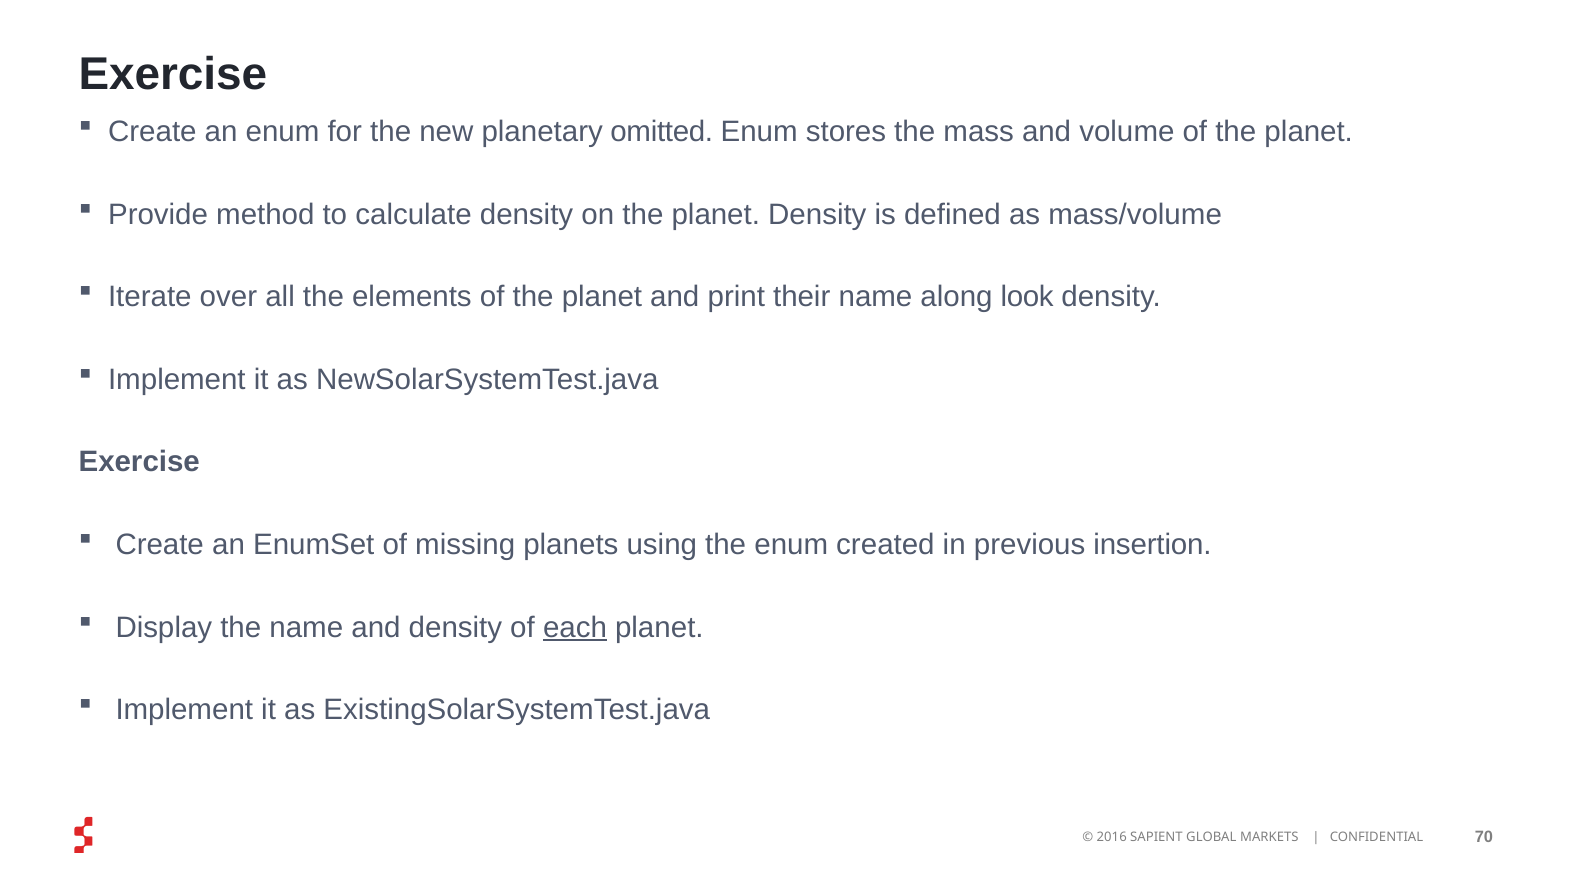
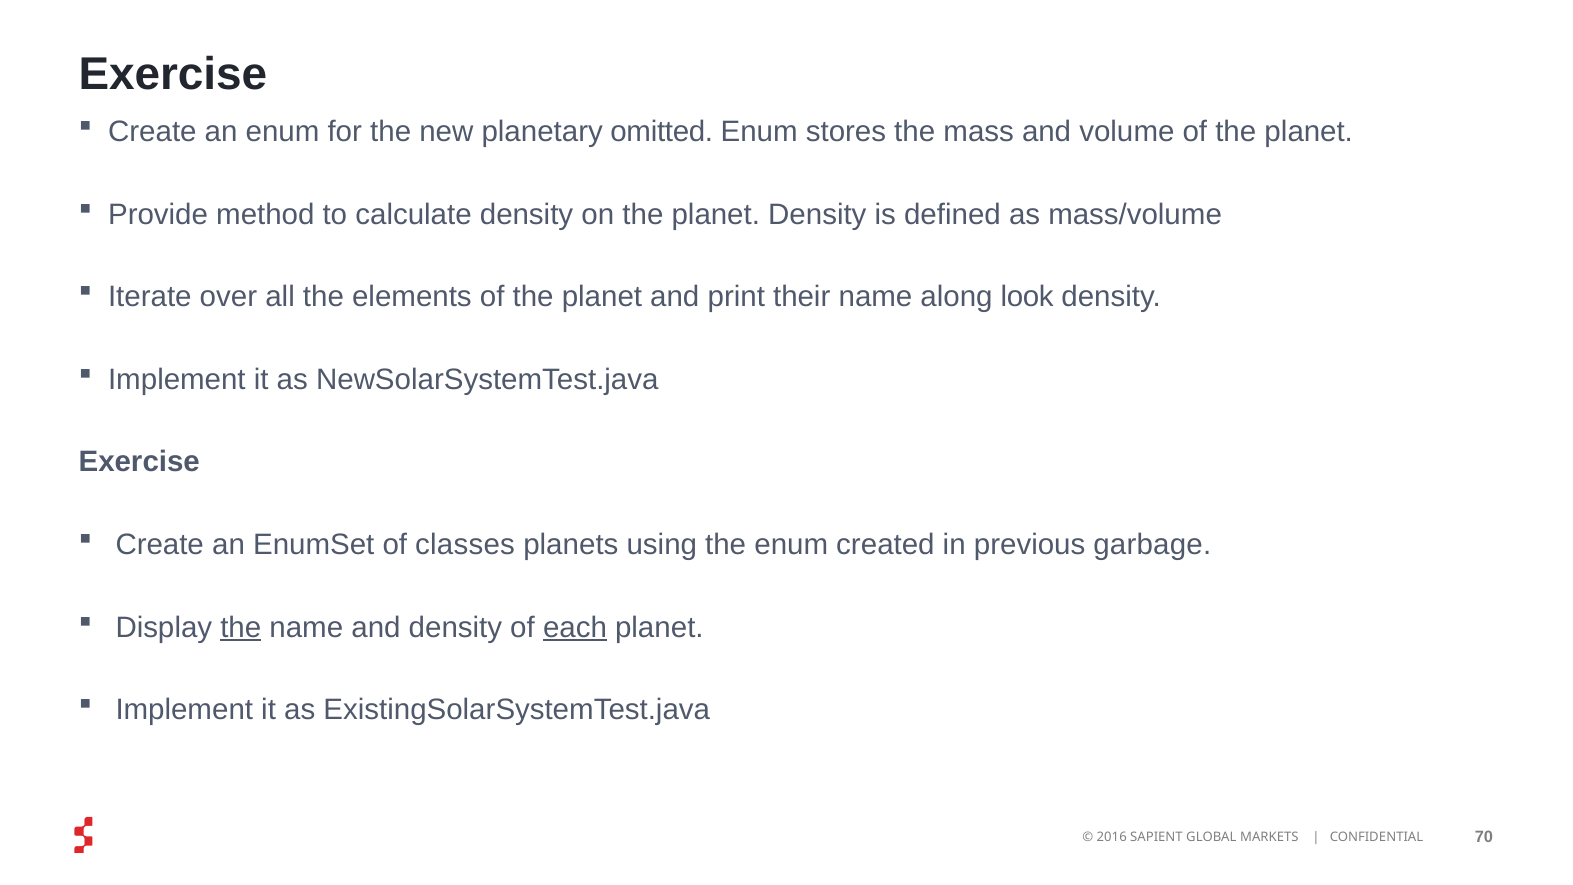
missing: missing -> classes (465, 545)
insertion: insertion -> garbage (1152, 545)
the underline: none -> present (241, 627)
